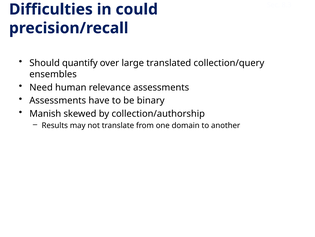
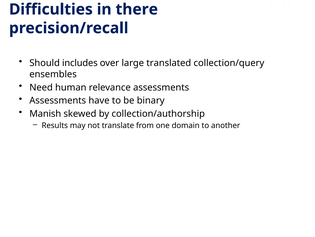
could: could -> there (137, 9)
quantify: quantify -> includes (80, 63)
